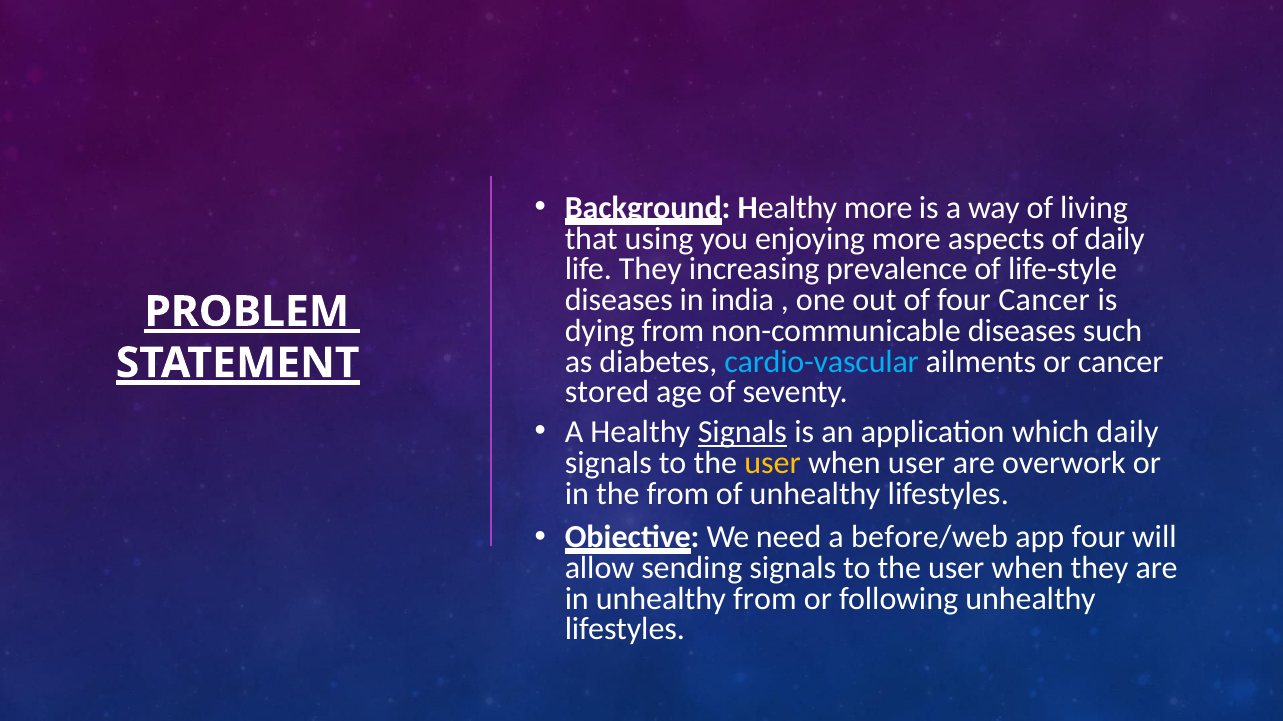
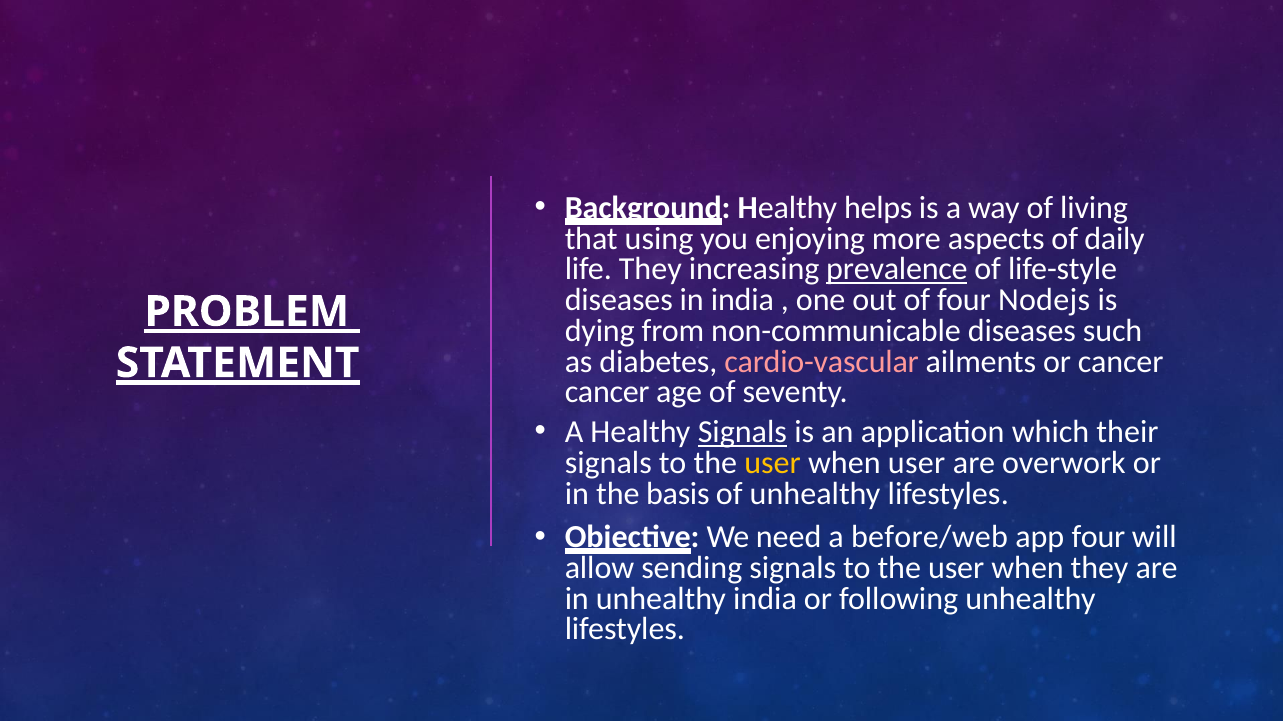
Healthy more: more -> helps (878, 208)
prevalence underline: none -> present (897, 269)
four Cancer: Cancer -> Nodejs (1044, 300)
cardio-vascular colour: light blue -> pink (822, 362)
stored: stored -> cancer (607, 393)
which daily: daily -> their (1128, 432)
the from: from -> basis (678, 494)
unhealthy from: from -> india (765, 599)
